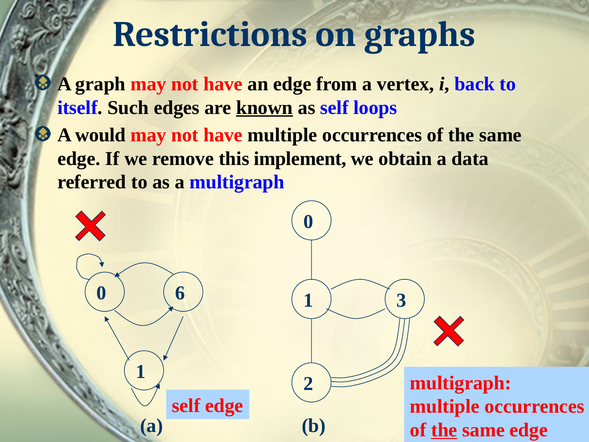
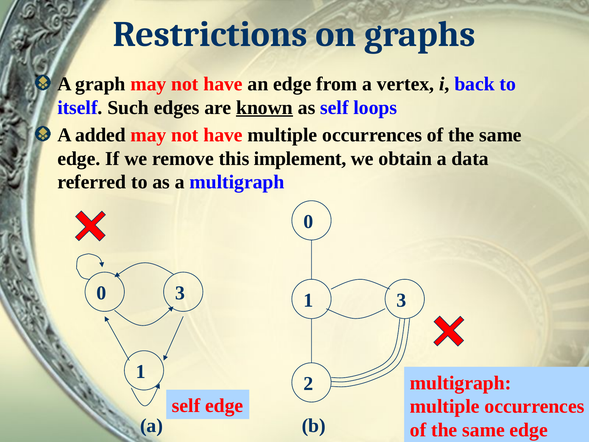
would: would -> added (101, 135)
6: 6 -> 3 (180, 293)
the underline: present -> none (444, 430)
